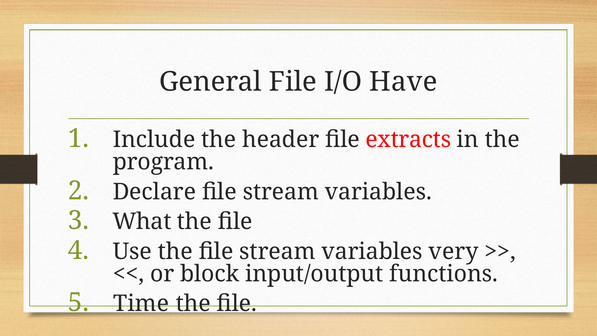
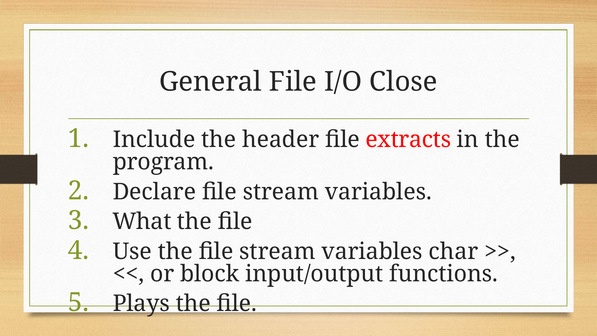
Have: Have -> Close (403, 82)
very: very -> char (454, 252)
Time: Time -> Plays (141, 304)
